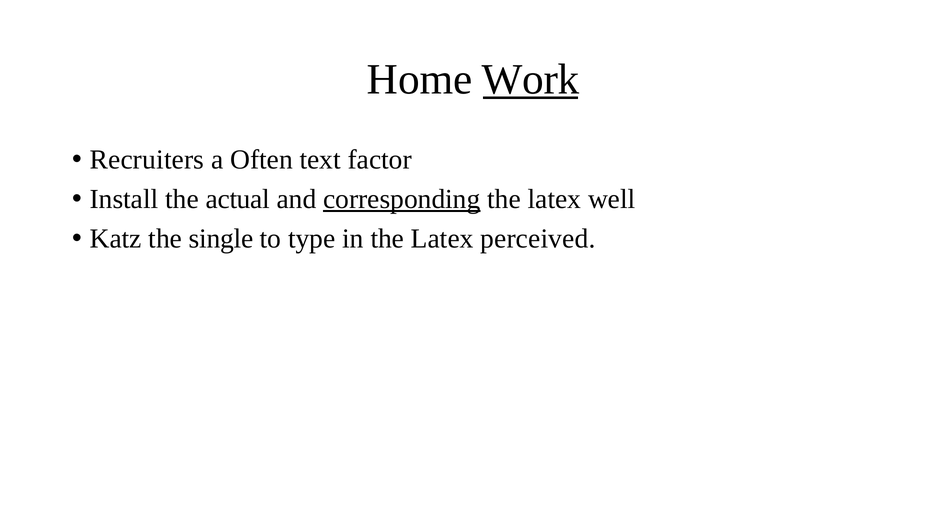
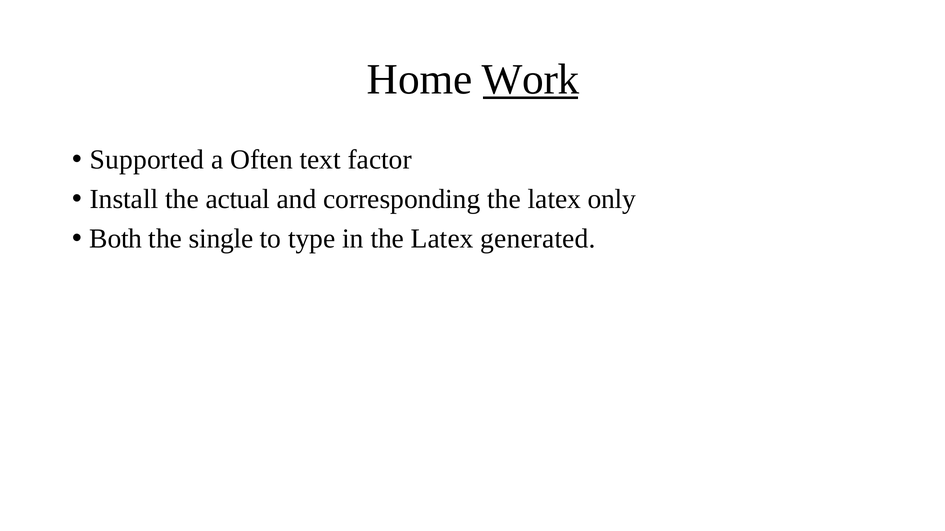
Recruiters: Recruiters -> Supported (147, 160)
corresponding underline: present -> none (402, 199)
well: well -> only (612, 199)
Katz: Katz -> Both (116, 239)
perceived: perceived -> generated (538, 239)
